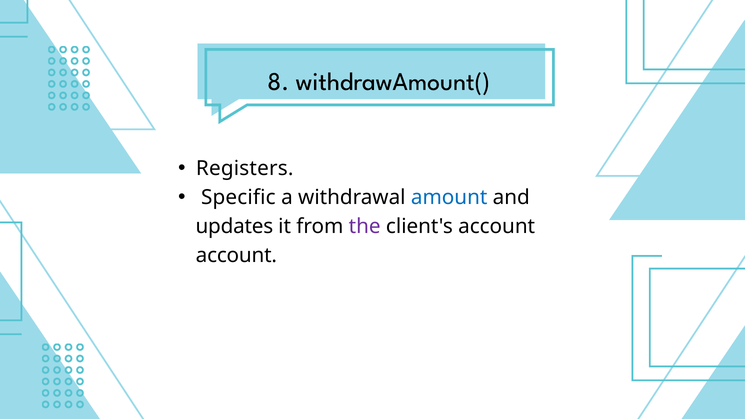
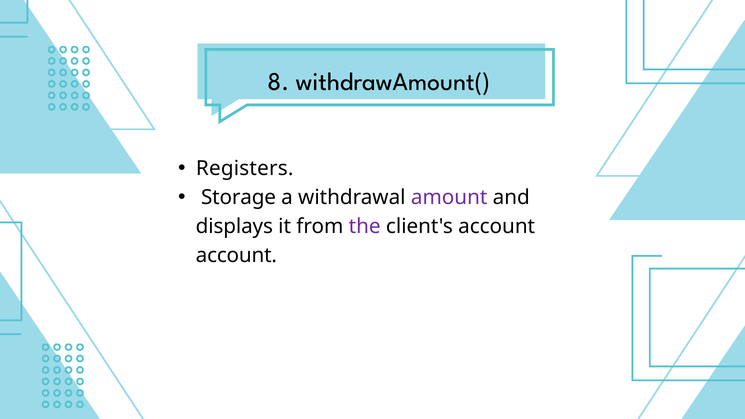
Specific: Specific -> Storage (239, 197)
amount colour: blue -> purple (449, 197)
updates: updates -> displays (234, 226)
